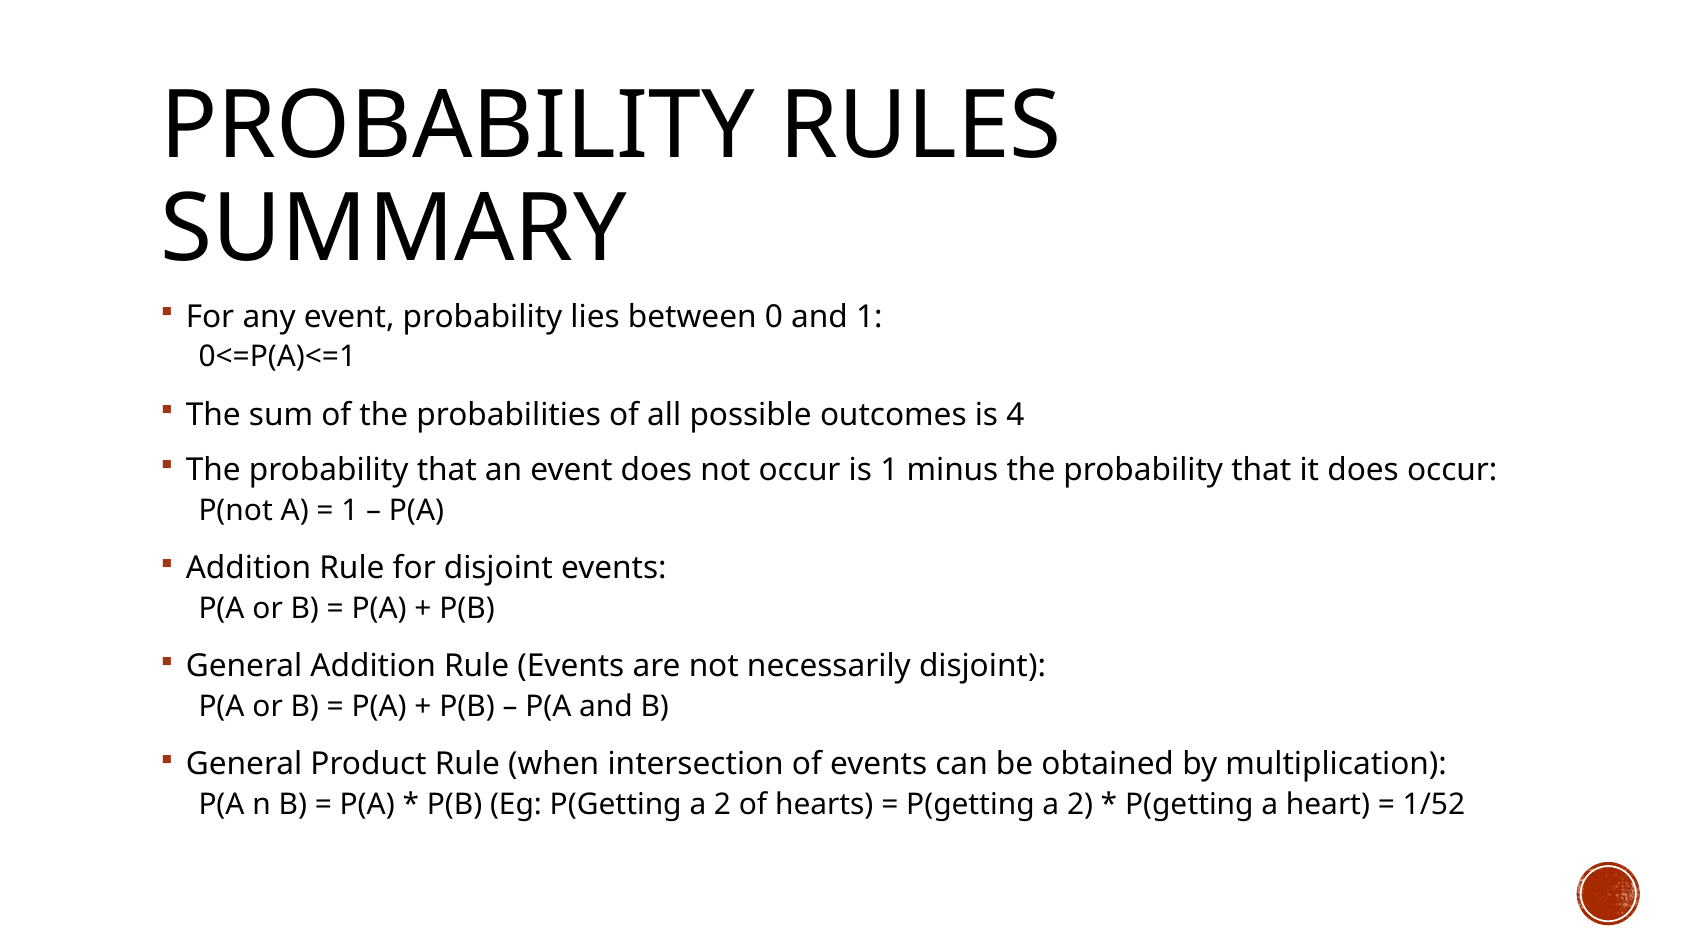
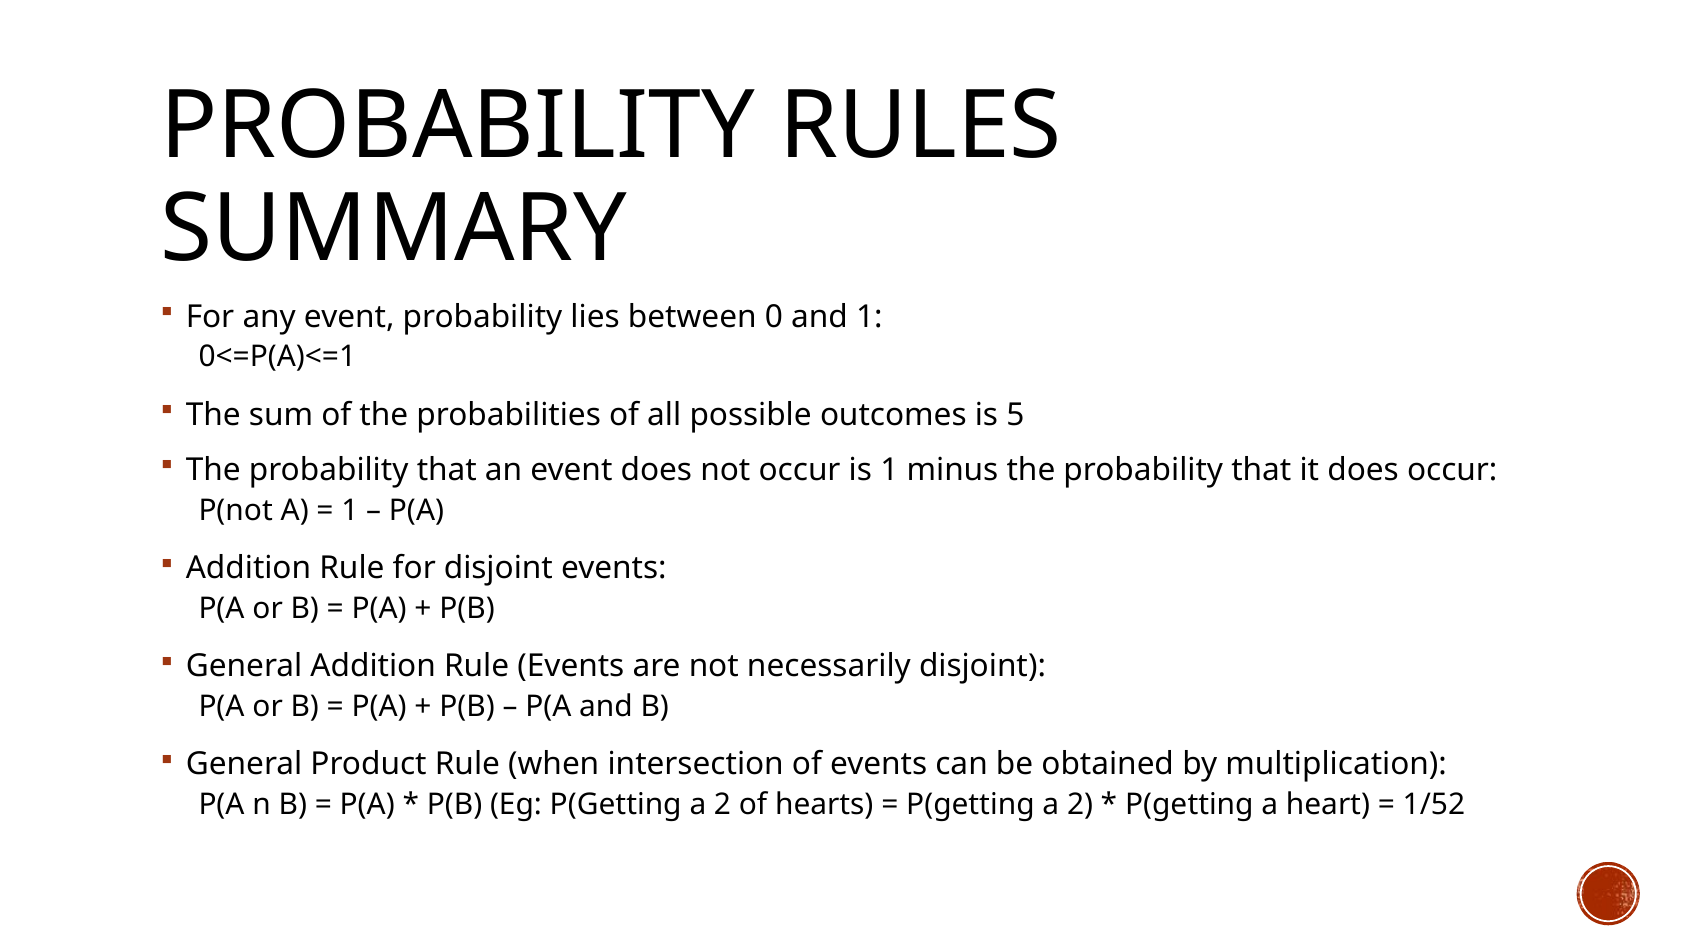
4: 4 -> 5 (1015, 415)
